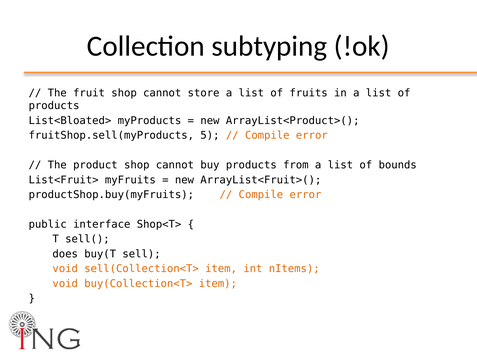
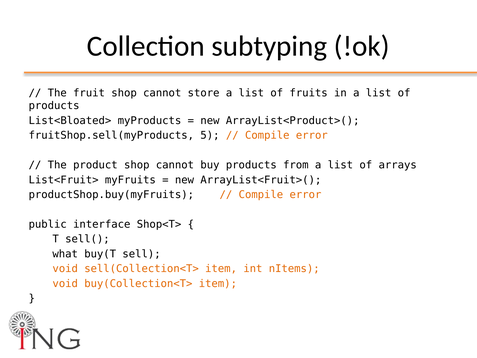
bounds: bounds -> arrays (398, 165)
does: does -> what (65, 254)
